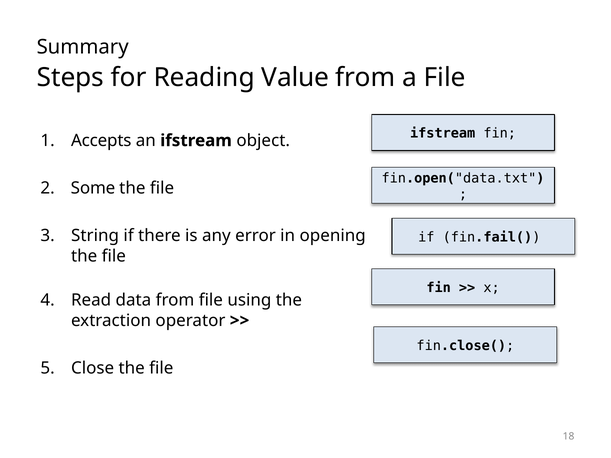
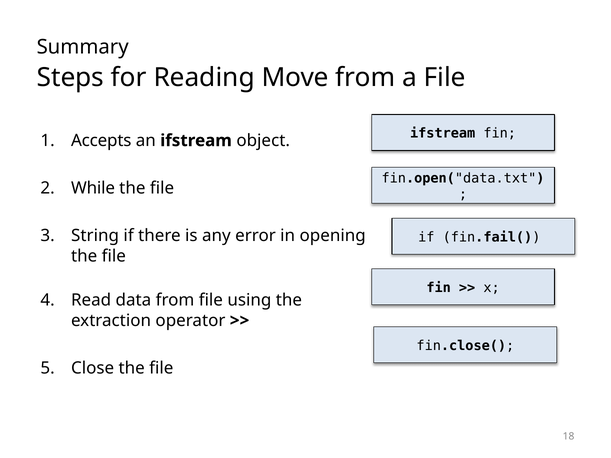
Value: Value -> Move (295, 78)
Some: Some -> While (93, 188)
